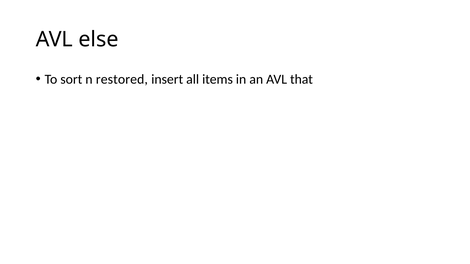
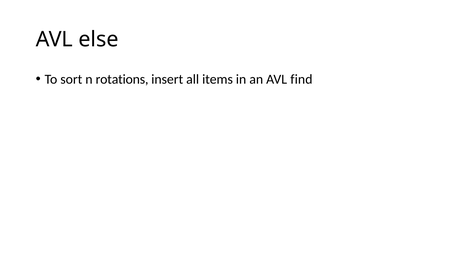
restored: restored -> rotations (122, 79)
that: that -> find (301, 79)
